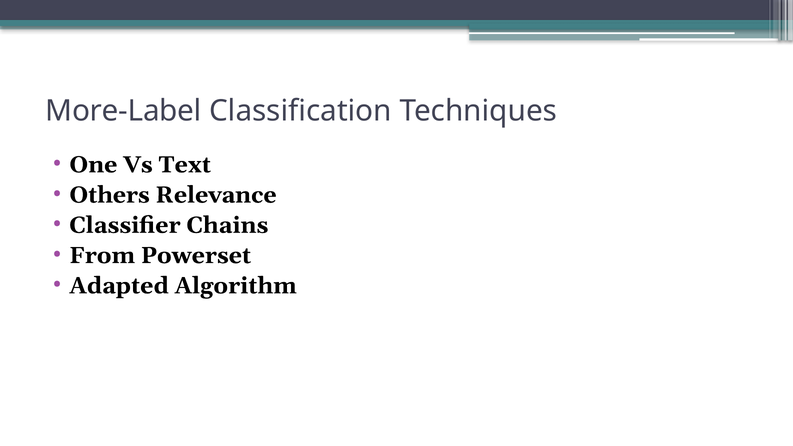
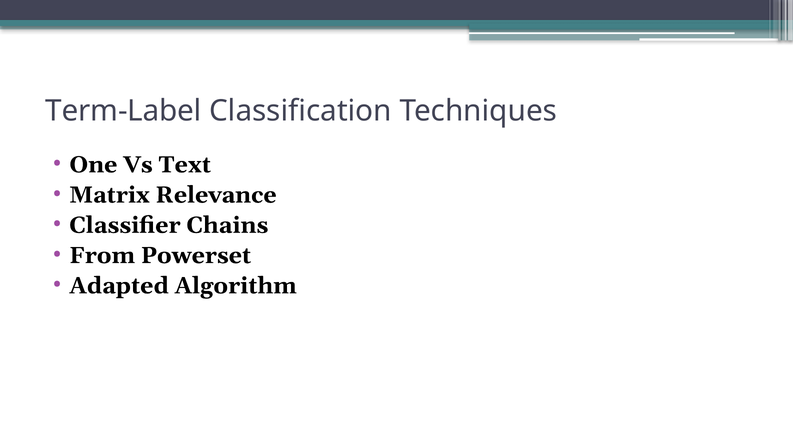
More-Label: More-Label -> Term-Label (124, 111)
Others: Others -> Matrix (109, 195)
